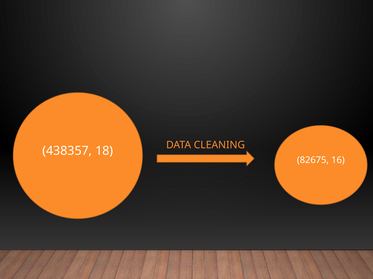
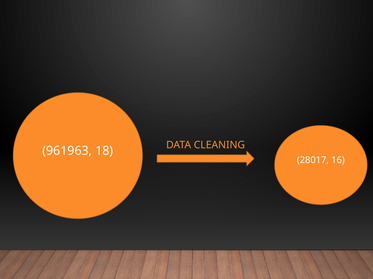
438357: 438357 -> 961963 (67, 151)
82675: 82675 -> 28017 (313, 161)
